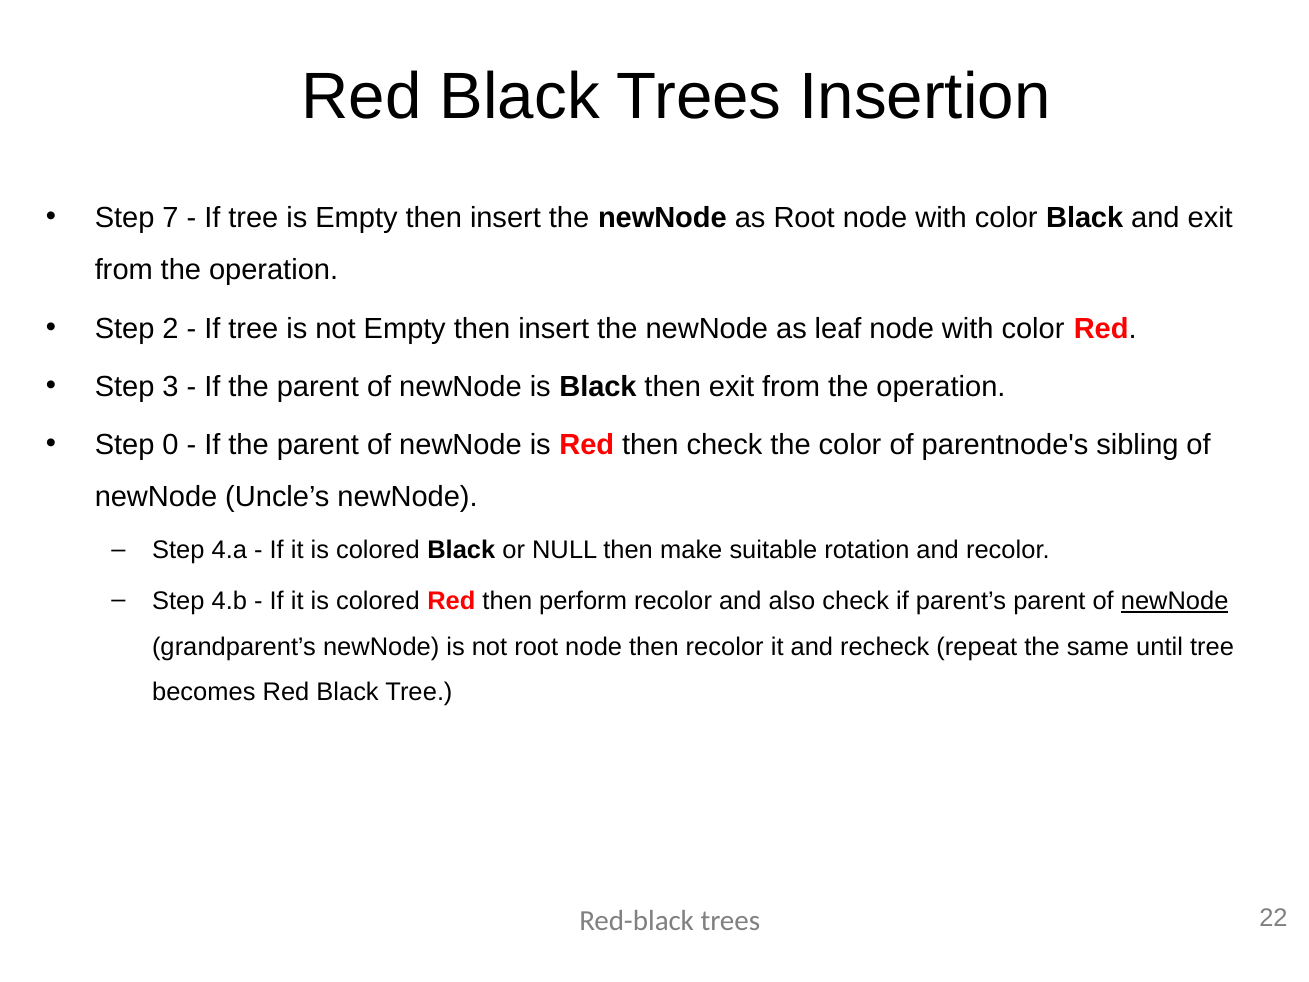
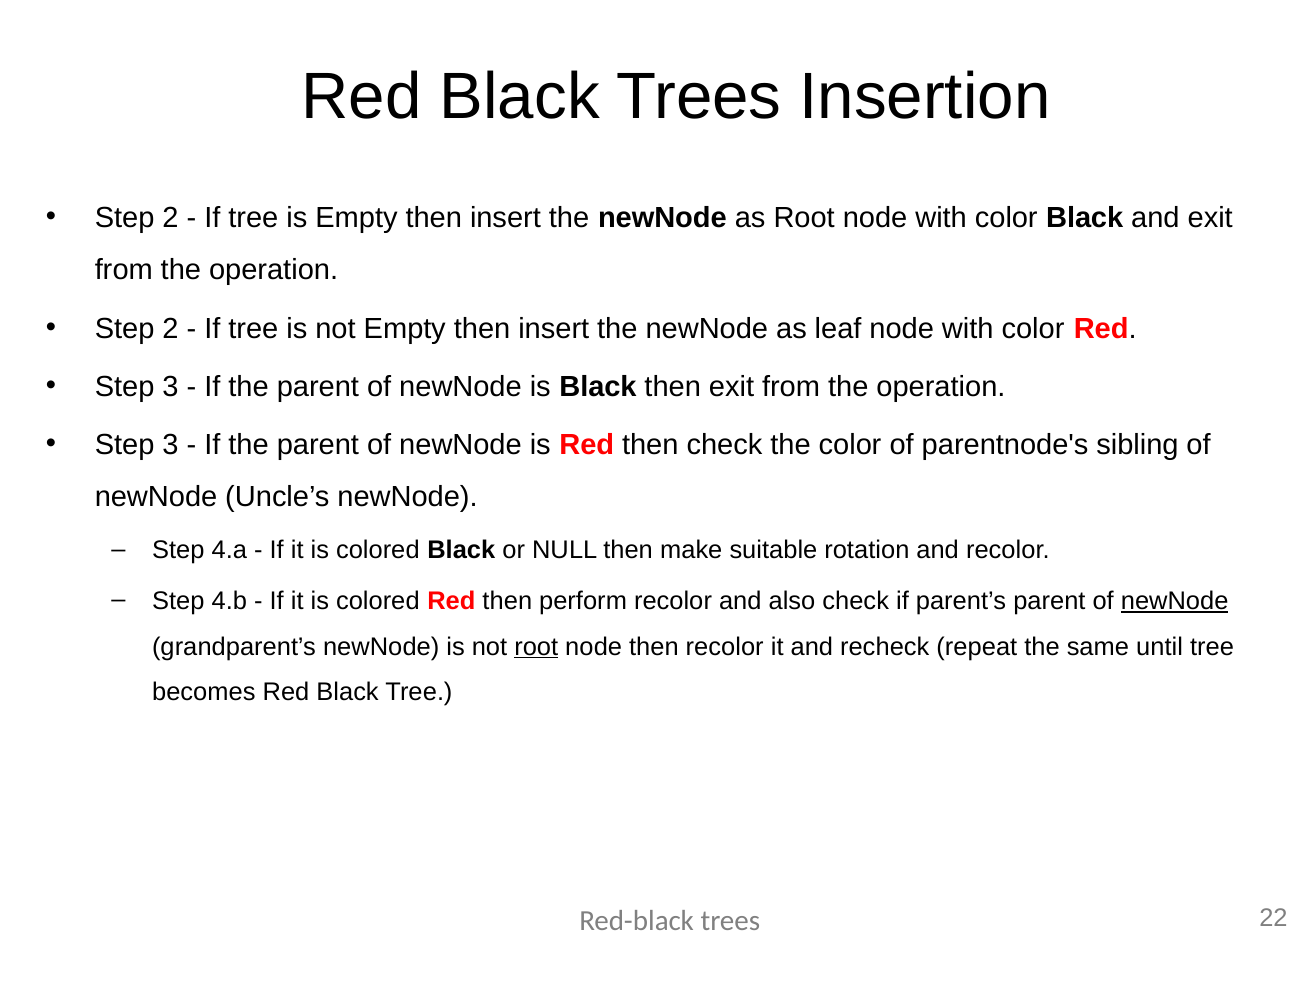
7: 7 -> 2 (171, 218)
0: 0 -> 3 (171, 445)
root underline: none -> present (536, 647)
